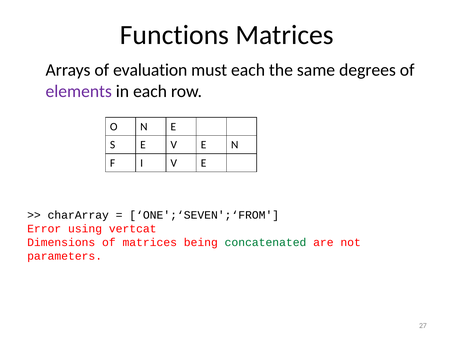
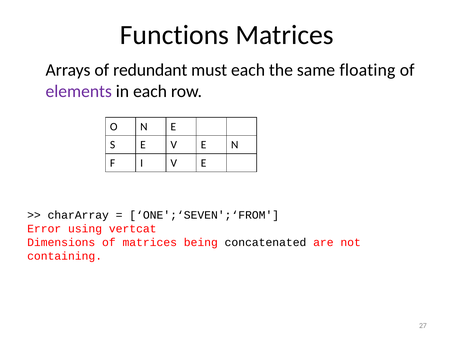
evaluation: evaluation -> redundant (150, 70)
degrees: degrees -> floating (367, 70)
concatenated colour: green -> black (266, 242)
parameters: parameters -> containing (65, 256)
